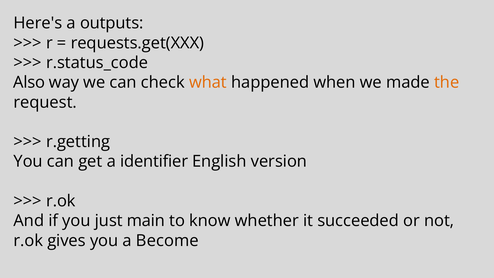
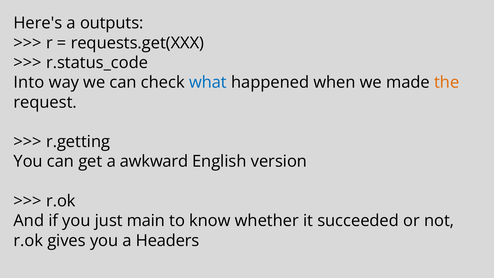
Also: Also -> Into (29, 82)
what colour: orange -> blue (208, 82)
identifier: identifier -> awkward (154, 161)
Become: Become -> Headers (168, 241)
